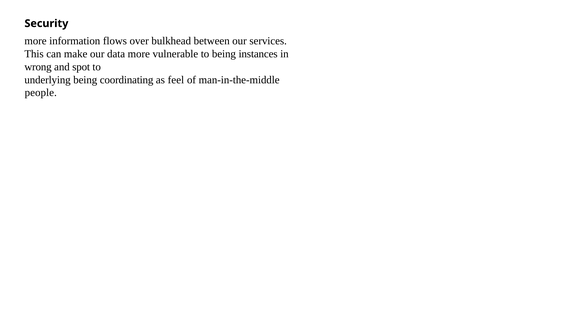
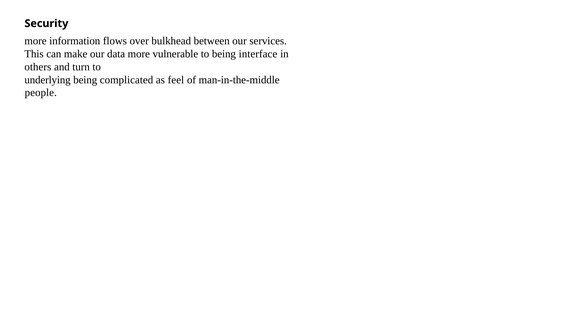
instances: instances -> interface (258, 54)
wrong: wrong -> others (38, 67)
spot: spot -> turn (81, 67)
coordinating: coordinating -> complicated (127, 80)
